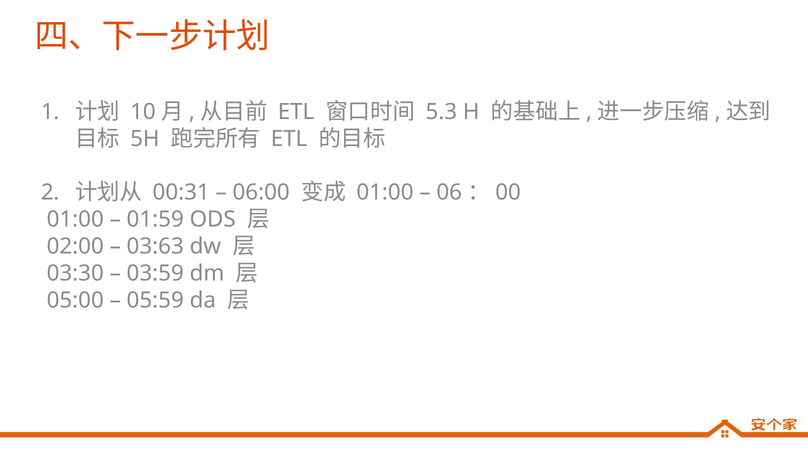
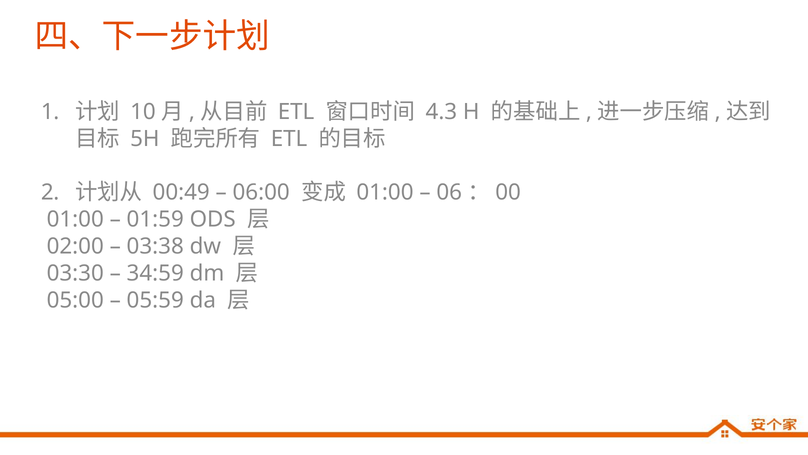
5.3: 5.3 -> 4.3 (441, 112)
00:31: 00:31 -> 00:49 (181, 192)
03:63: 03:63 -> 03:38 (155, 246)
03:59: 03:59 -> 34:59 (155, 273)
